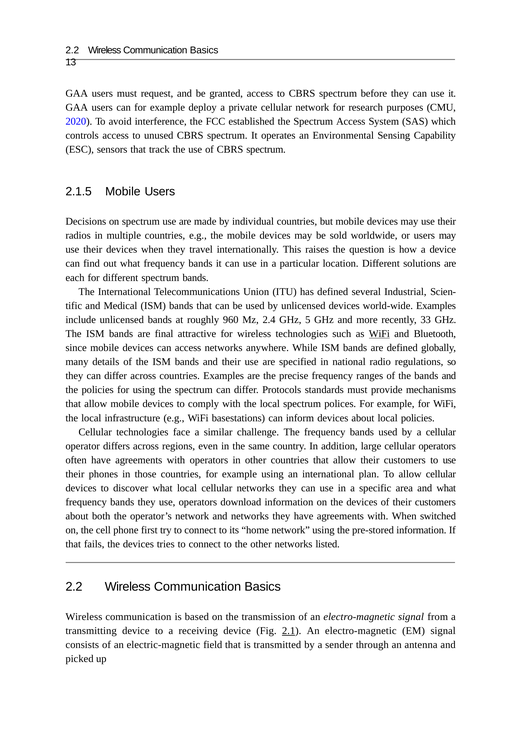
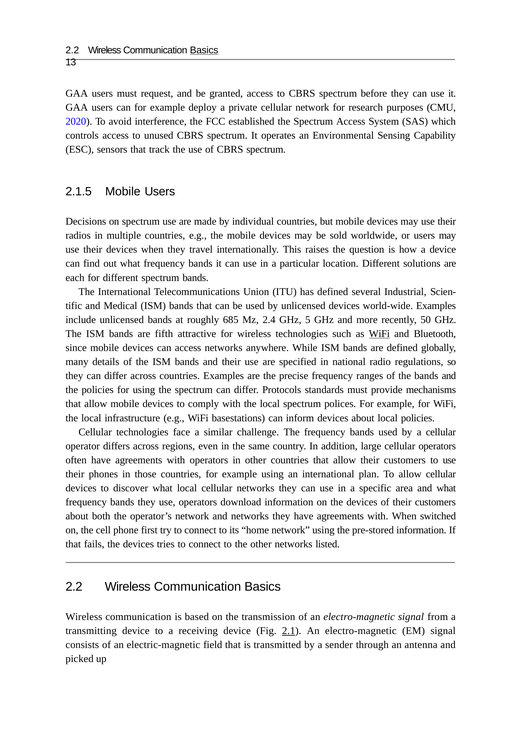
Basics underline: none -> present (204, 50)
960: 960 -> 685 (231, 320)
33: 33 -> 50 (426, 320)
final: final -> fifth (164, 334)
